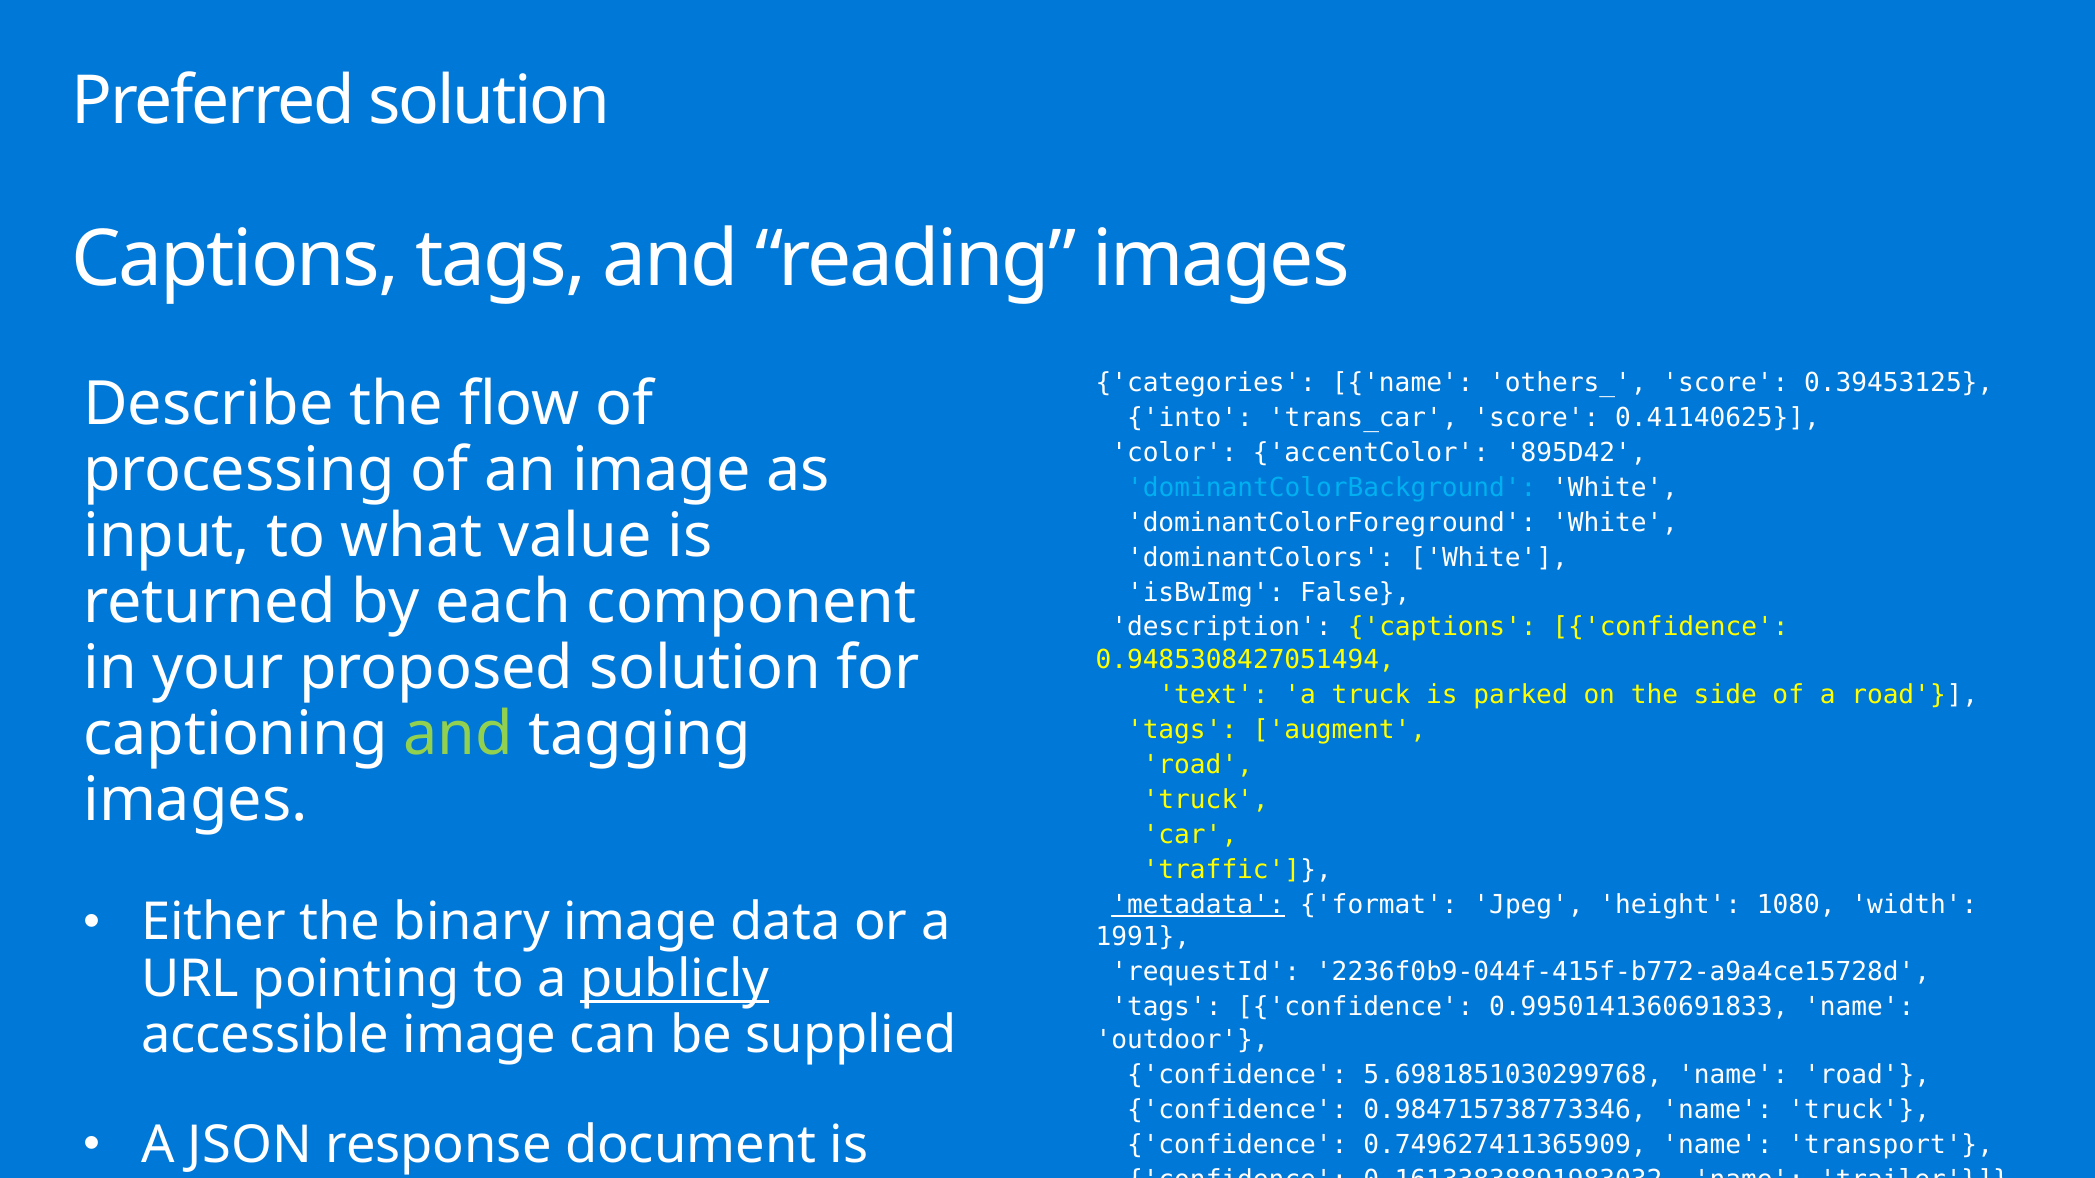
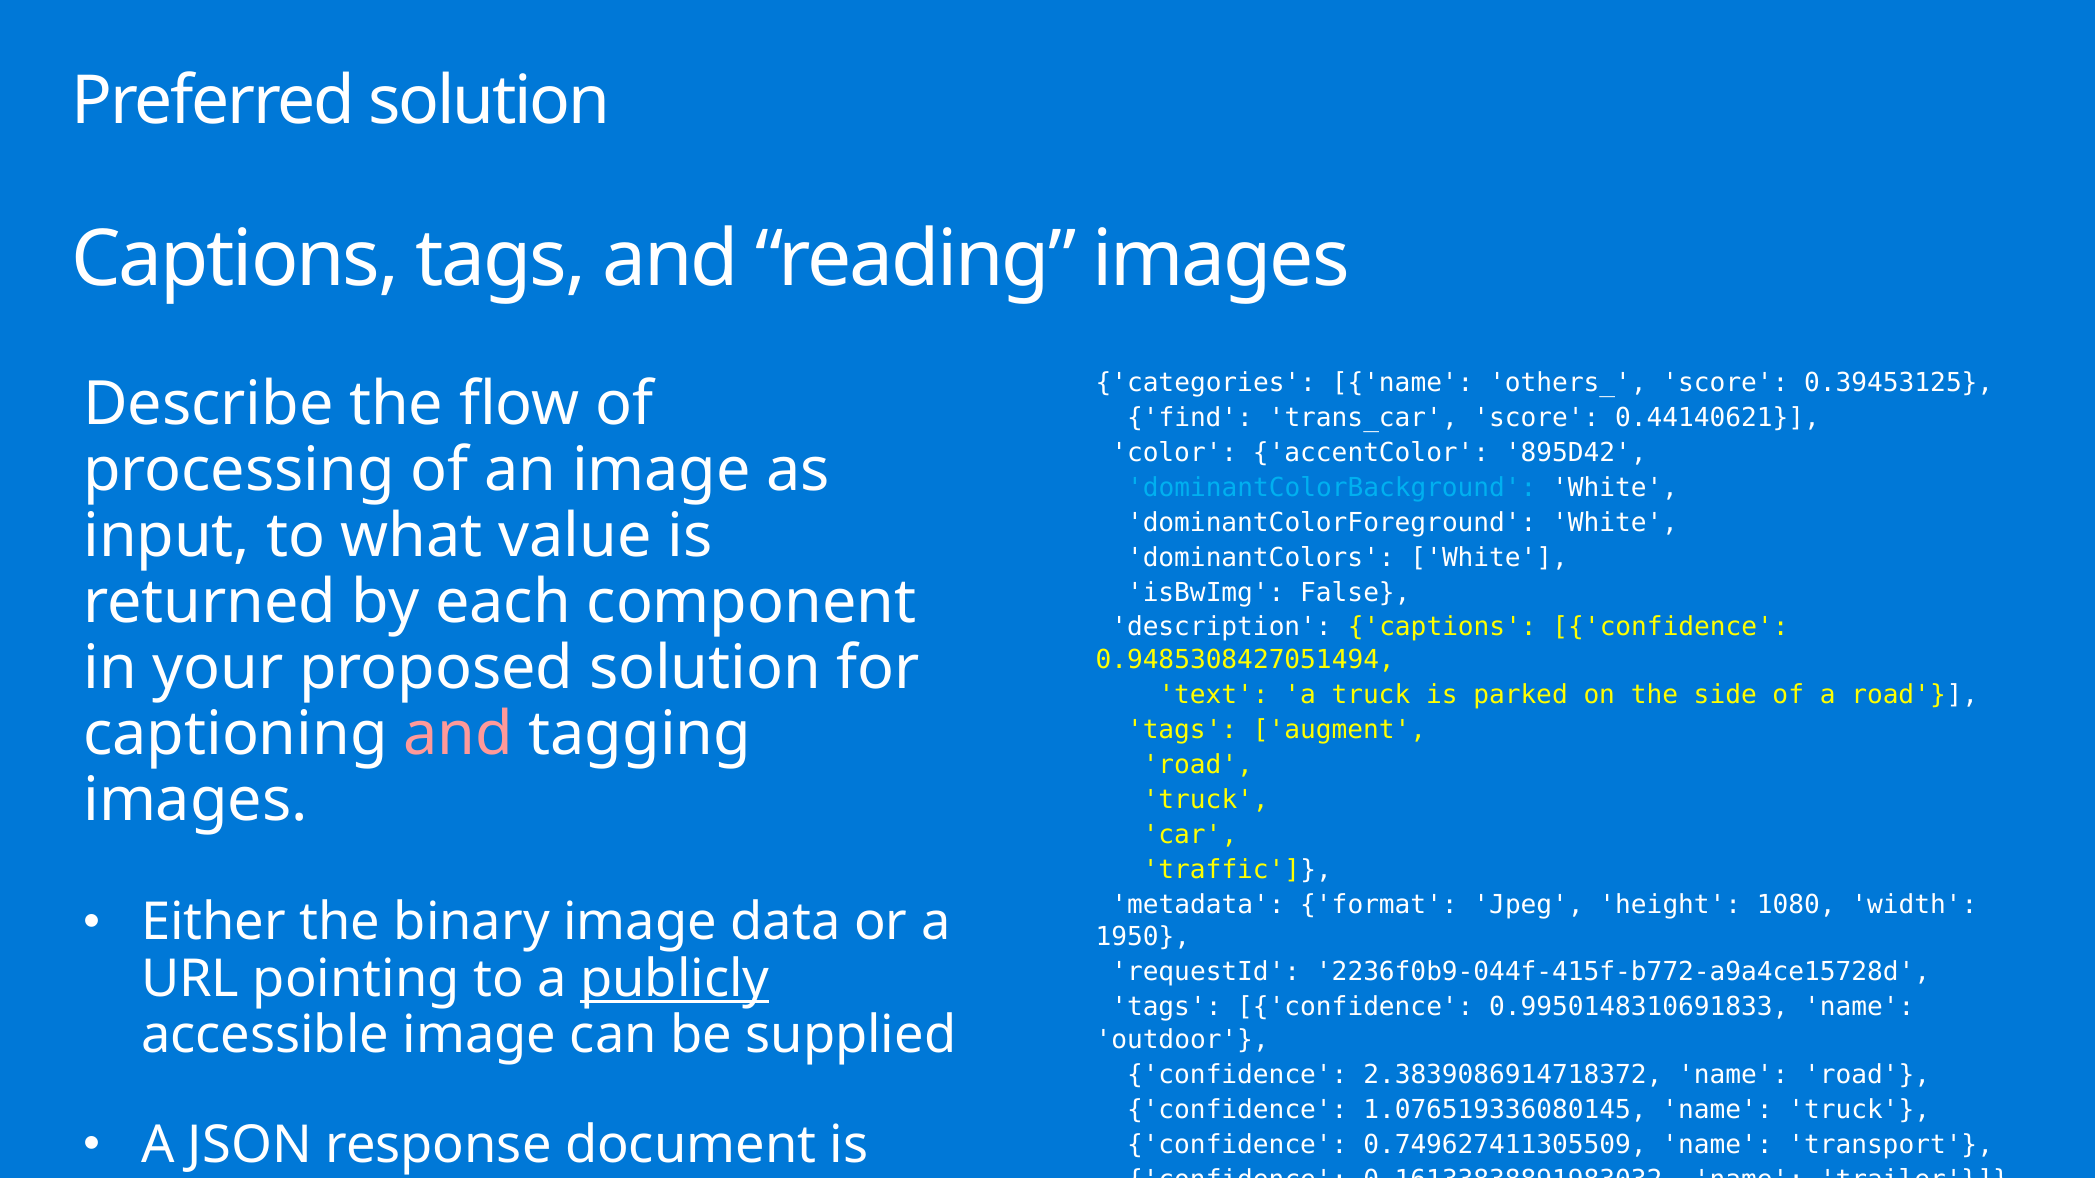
into: into -> find (1190, 418)
0.41140625: 0.41140625 -> 0.44140621 (1717, 418)
and colour: light green -> pink (458, 735)
metadata underline: present -> none (1198, 905)
1991: 1991 -> 1950 (1143, 938)
0.9950141360691833: 0.9950141360691833 -> 0.9950148310691833 (1639, 1007)
5.6981851030299768: 5.6981851030299768 -> 2.3839086914718372 (1513, 1075)
0.984715738773346: 0.984715738773346 -> 1.076519336080145 (1505, 1110)
0.749627411365909: 0.749627411365909 -> 0.749627411305509 (1505, 1145)
